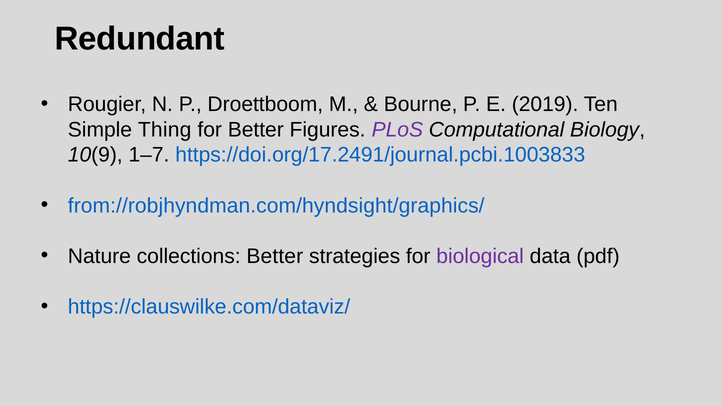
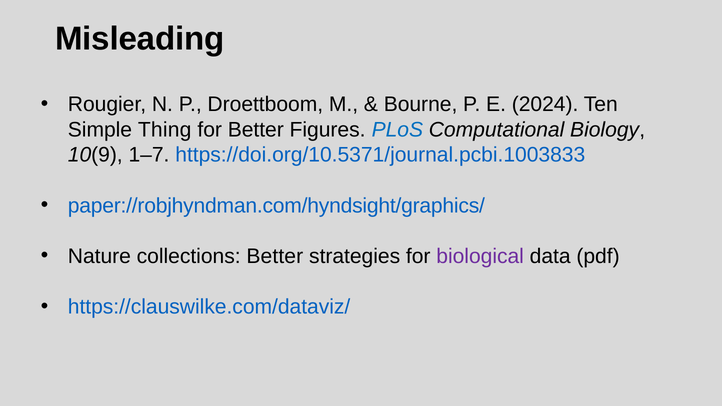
Redundant: Redundant -> Misleading (140, 39)
2019: 2019 -> 2024 (545, 105)
PLoS colour: purple -> blue (397, 130)
https://doi.org/17.2491/journal.pcbi.1003833: https://doi.org/17.2491/journal.pcbi.1003833 -> https://doi.org/10.5371/journal.pcbi.1003833 (380, 155)
from://robjhyndman.com/hyndsight/graphics/: from://robjhyndman.com/hyndsight/graphics/ -> paper://robjhyndman.com/hyndsight/graphics/ (276, 206)
